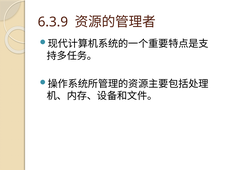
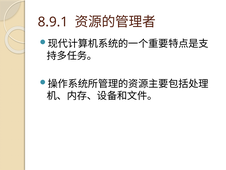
6.3.9: 6.3.9 -> 8.9.1 (53, 22)
